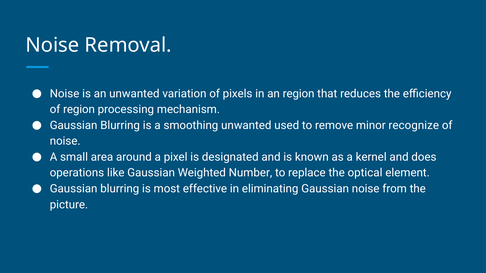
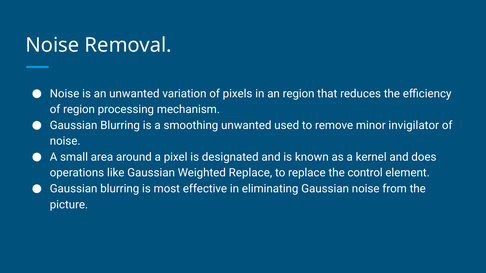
recognize: recognize -> invigilator (414, 126)
Weighted Number: Number -> Replace (250, 173)
optical: optical -> control (365, 173)
